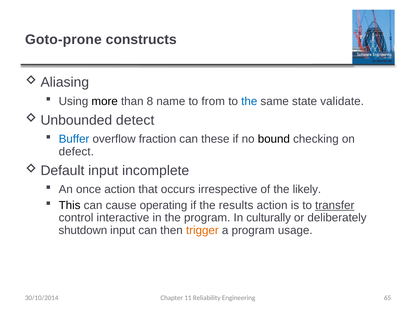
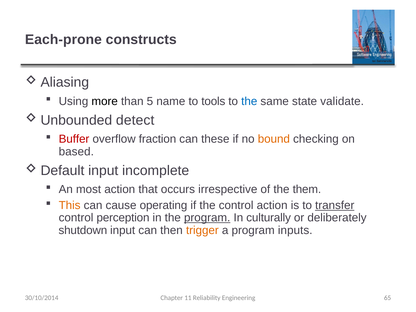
Goto-prone: Goto-prone -> Each-prone (63, 39)
8: 8 -> 5 (150, 101)
from: from -> tools (213, 101)
Buffer colour: blue -> red (74, 139)
bound colour: black -> orange (274, 139)
defect: defect -> based (76, 152)
once: once -> most (89, 189)
likely: likely -> them (307, 189)
This colour: black -> orange (70, 205)
the results: results -> control (236, 205)
interactive: interactive -> perception (123, 218)
program underline: none -> present (207, 218)
usage: usage -> inputs (295, 230)
